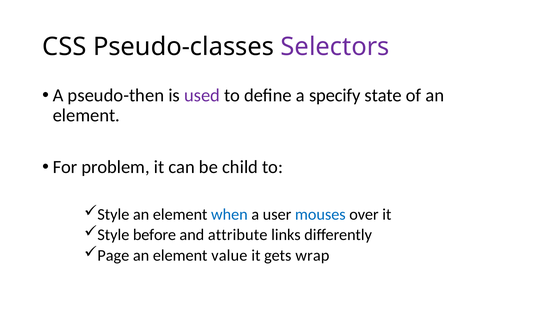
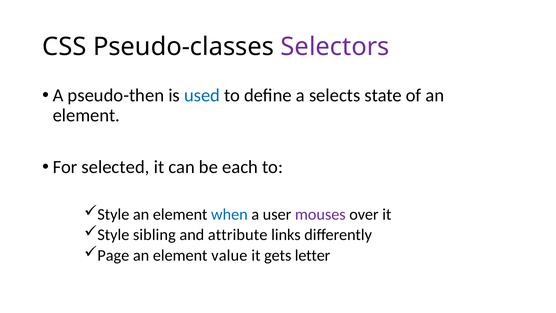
used colour: purple -> blue (202, 95)
specify: specify -> selects (335, 95)
problem: problem -> selected (115, 167)
child: child -> each (240, 167)
mouses colour: blue -> purple (320, 214)
before: before -> sibling (154, 235)
wrap: wrap -> letter (313, 255)
